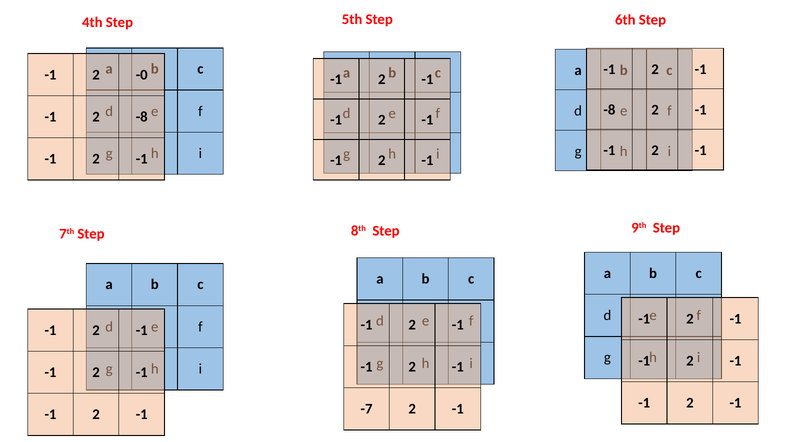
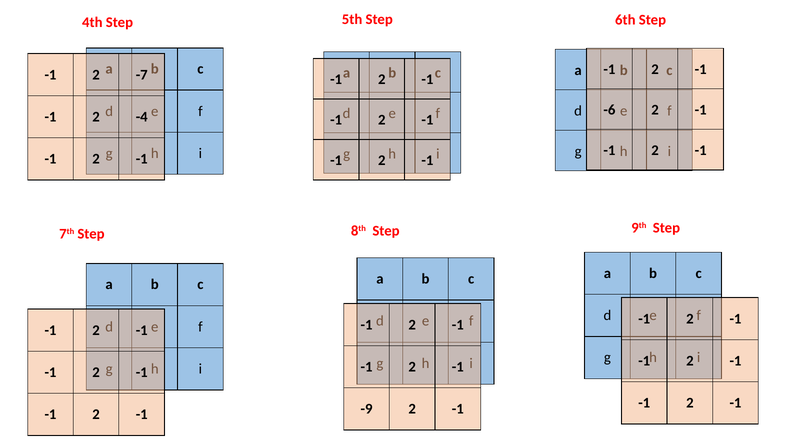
-0: -0 -> -7 (142, 75)
-8: -8 -> -6 (609, 110)
2 -8: -8 -> -4 (142, 117)
-7: -7 -> -9 (367, 409)
